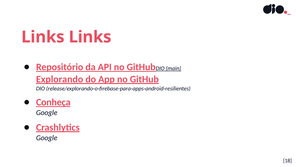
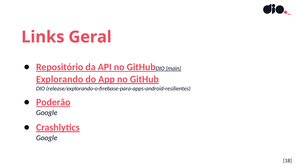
Links Links: Links -> Geral (90, 37)
Conheça: Conheça -> Poderão (53, 102)
